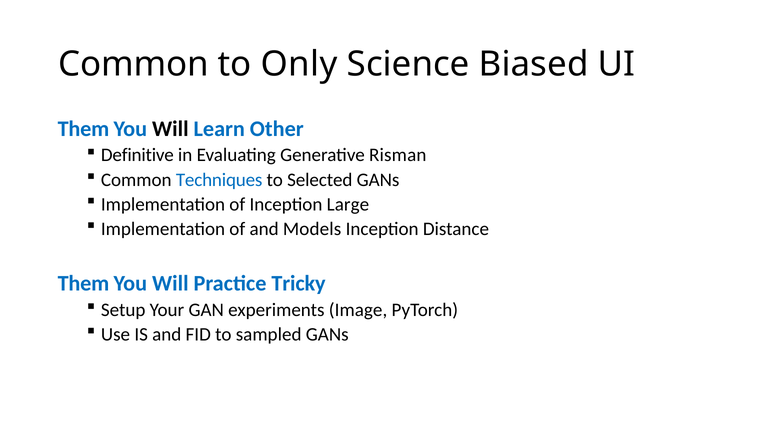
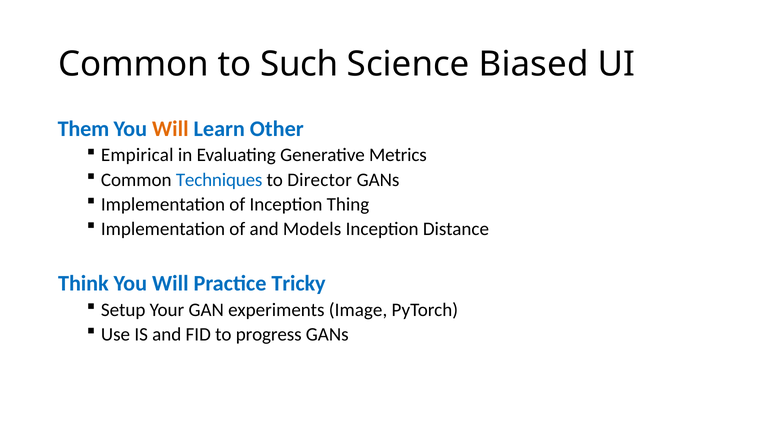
Only: Only -> Such (299, 64)
Will colour: black -> orange (170, 129)
Definitive: Definitive -> Empirical (137, 155)
Risman: Risman -> Metrics (398, 155)
Selected: Selected -> Director (320, 180)
Large: Large -> Thing (348, 204)
Them: Them -> Think (83, 283)
sampled: sampled -> progress (269, 334)
